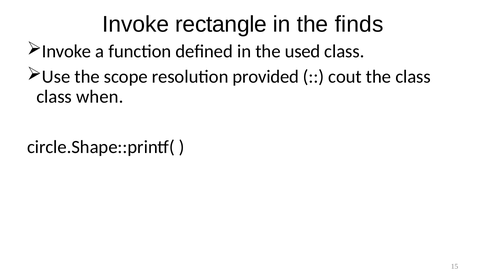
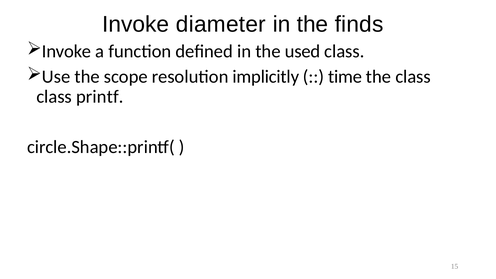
rectangle: rectangle -> diameter (221, 24)
provided: provided -> implicitly (266, 77)
cout: cout -> time (345, 77)
when: when -> printf (100, 97)
